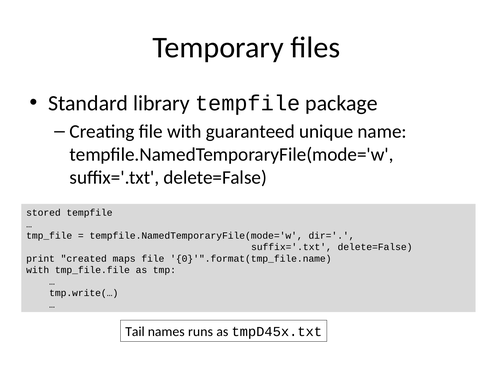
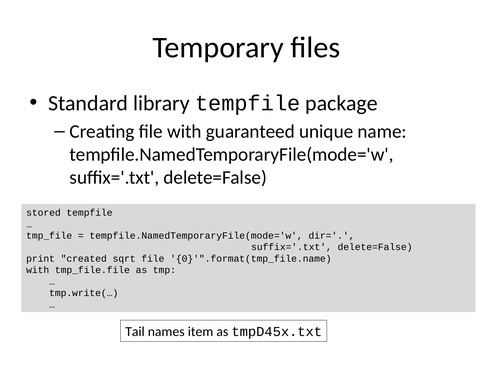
maps: maps -> sqrt (124, 259)
runs: runs -> item (201, 332)
